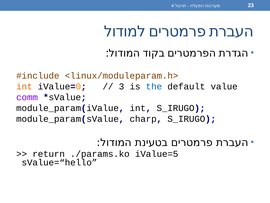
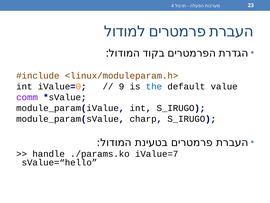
int colour: orange -> black (24, 86)
3: 3 -> 9 (122, 86)
return: return -> handle (49, 154)
iValue=5: iValue=5 -> iValue=7 (157, 154)
